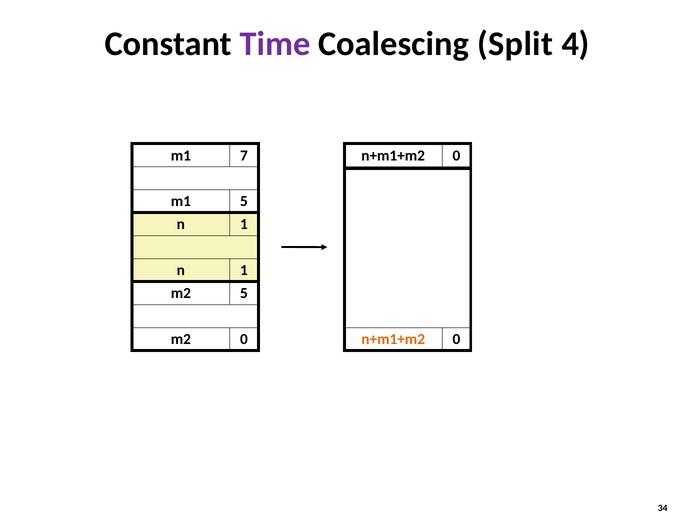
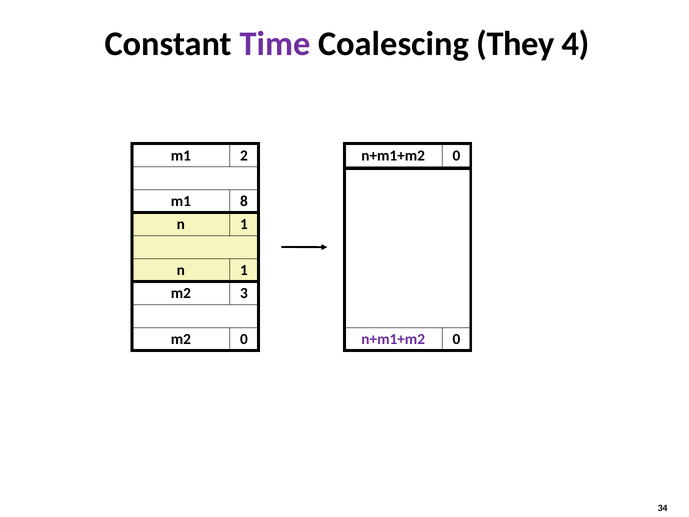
Split: Split -> They (515, 44)
7: 7 -> 2 (244, 155)
m1 5: 5 -> 8 (244, 201)
m2 5: 5 -> 3 (244, 293)
n+m1+m2 colour: orange -> purple (393, 339)
